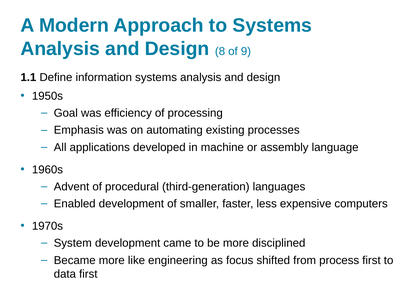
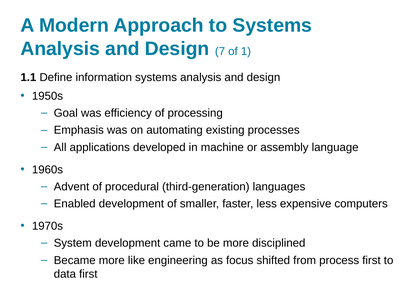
8: 8 -> 7 (220, 51)
9: 9 -> 1 (246, 51)
